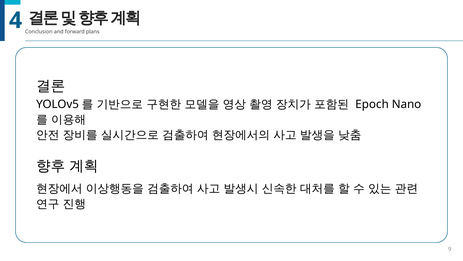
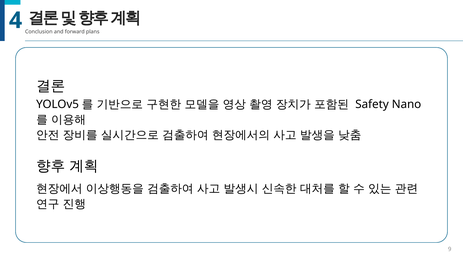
Epoch: Epoch -> Safety (372, 104)
